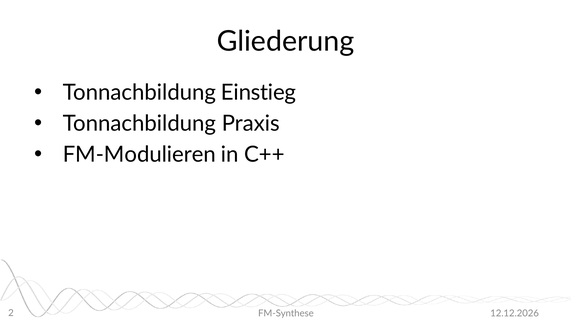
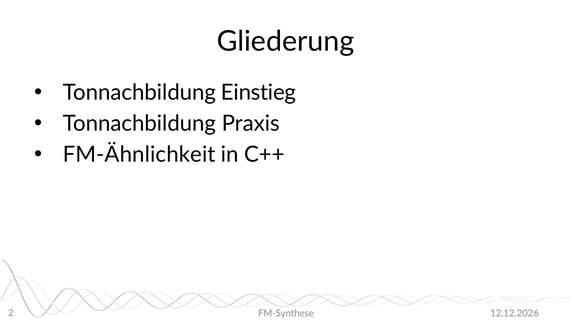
FM-Modulieren: FM-Modulieren -> FM-Ähnlichkeit (139, 155)
